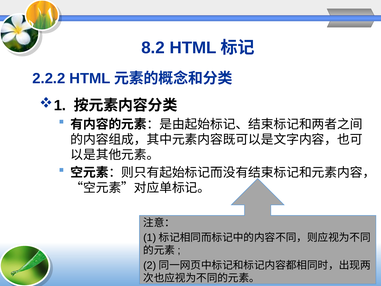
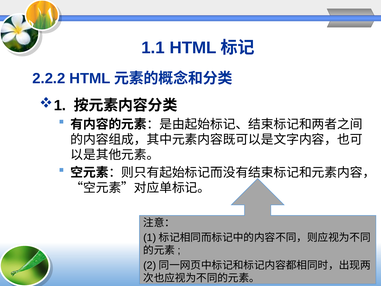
8.2: 8.2 -> 1.1 (153, 48)
